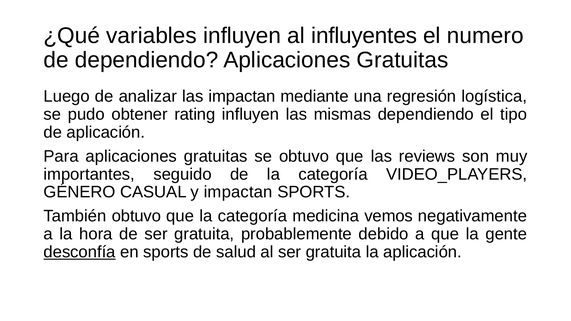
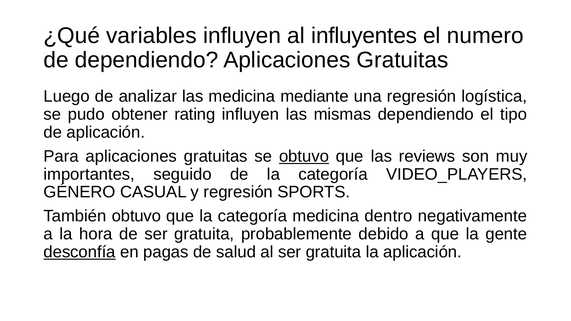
las impactan: impactan -> medicina (242, 97)
obtuvo underline: none -> present (304, 156)
y impactan: impactan -> regresión (238, 192)
vemos: vemos -> dentro (388, 216)
en sports: sports -> pagas (166, 252)
